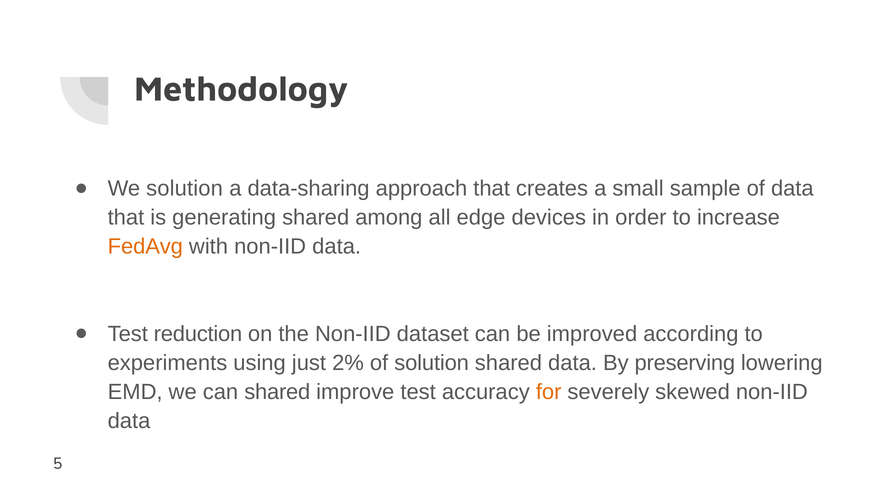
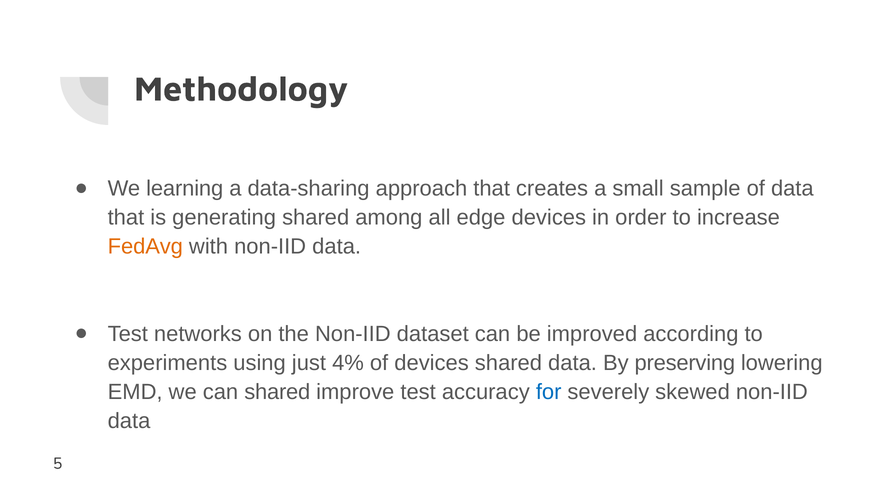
We solution: solution -> learning (185, 188)
reduction: reduction -> networks (198, 334)
2%: 2% -> 4% (348, 363)
of solution: solution -> devices (432, 363)
for colour: orange -> blue (549, 392)
